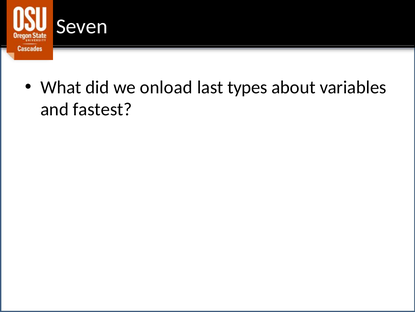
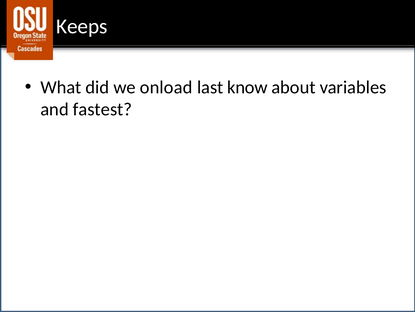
Seven: Seven -> Keeps (82, 26)
types: types -> know (247, 87)
